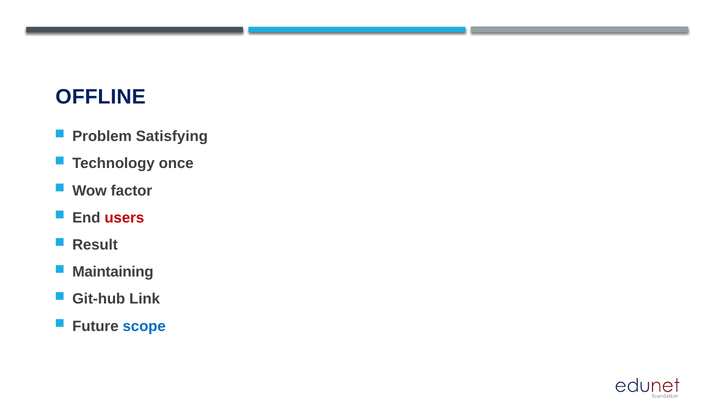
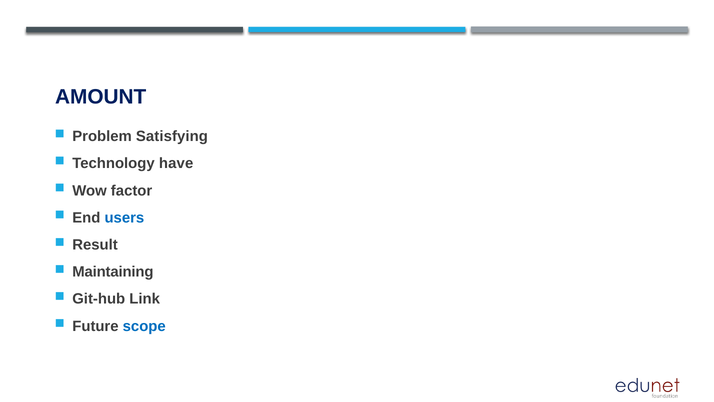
OFFLINE: OFFLINE -> AMOUNT (101, 97)
once: once -> have (176, 163)
users colour: red -> blue (124, 218)
